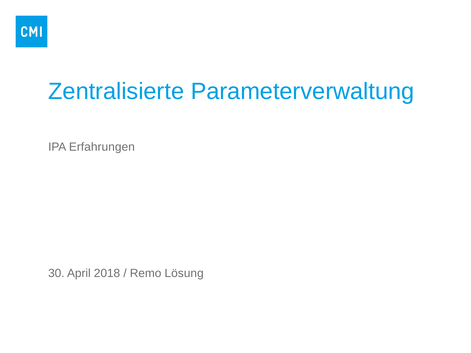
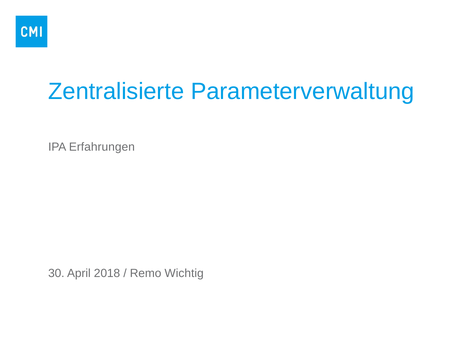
Lösung: Lösung -> Wichtig (184, 274)
